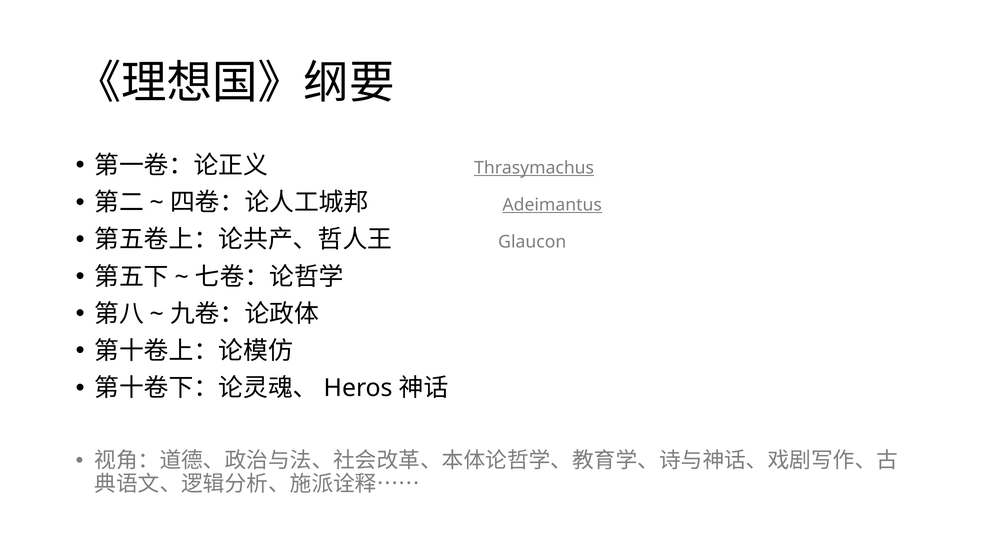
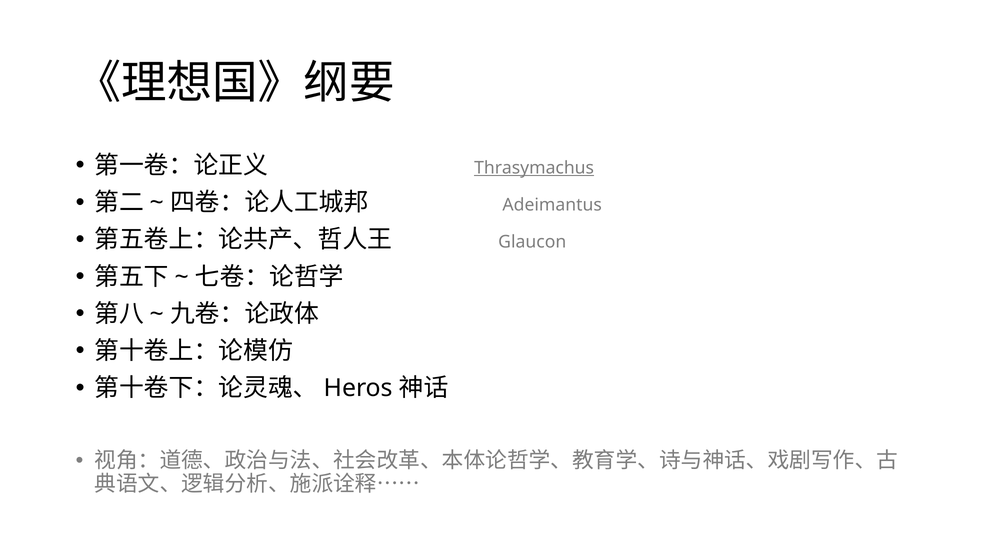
Adeimantus underline: present -> none (552, 205)
